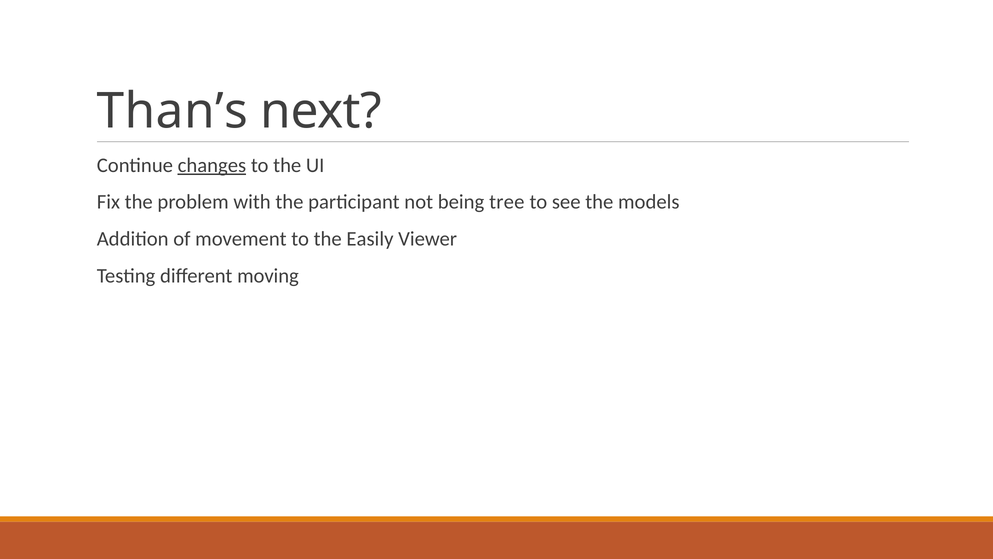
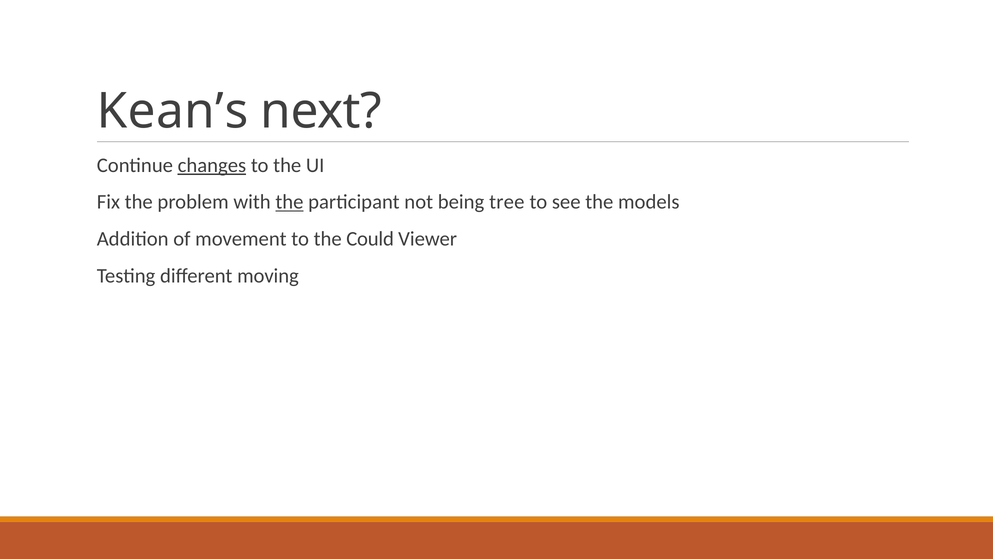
Than’s: Than’s -> Kean’s (173, 111)
the underline: none -> present (289, 202)
Easily: Easily -> Could (370, 239)
